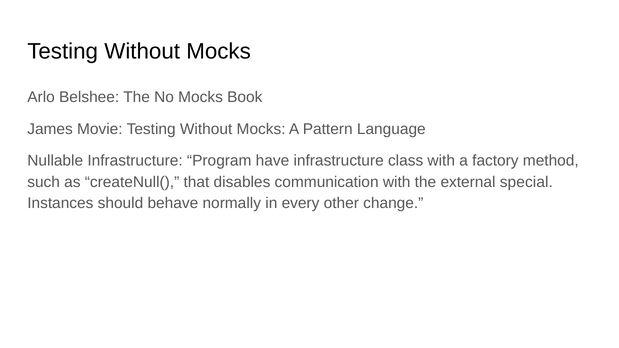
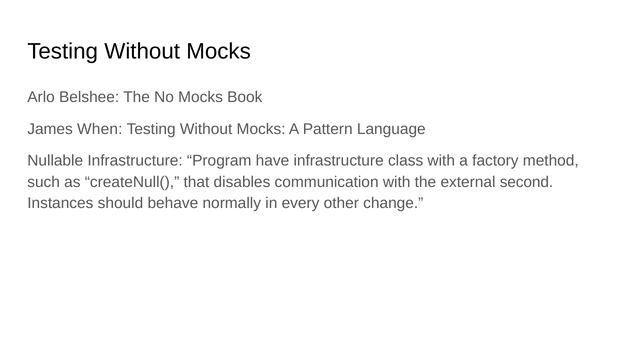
Movie: Movie -> When (100, 129)
special: special -> second (526, 182)
